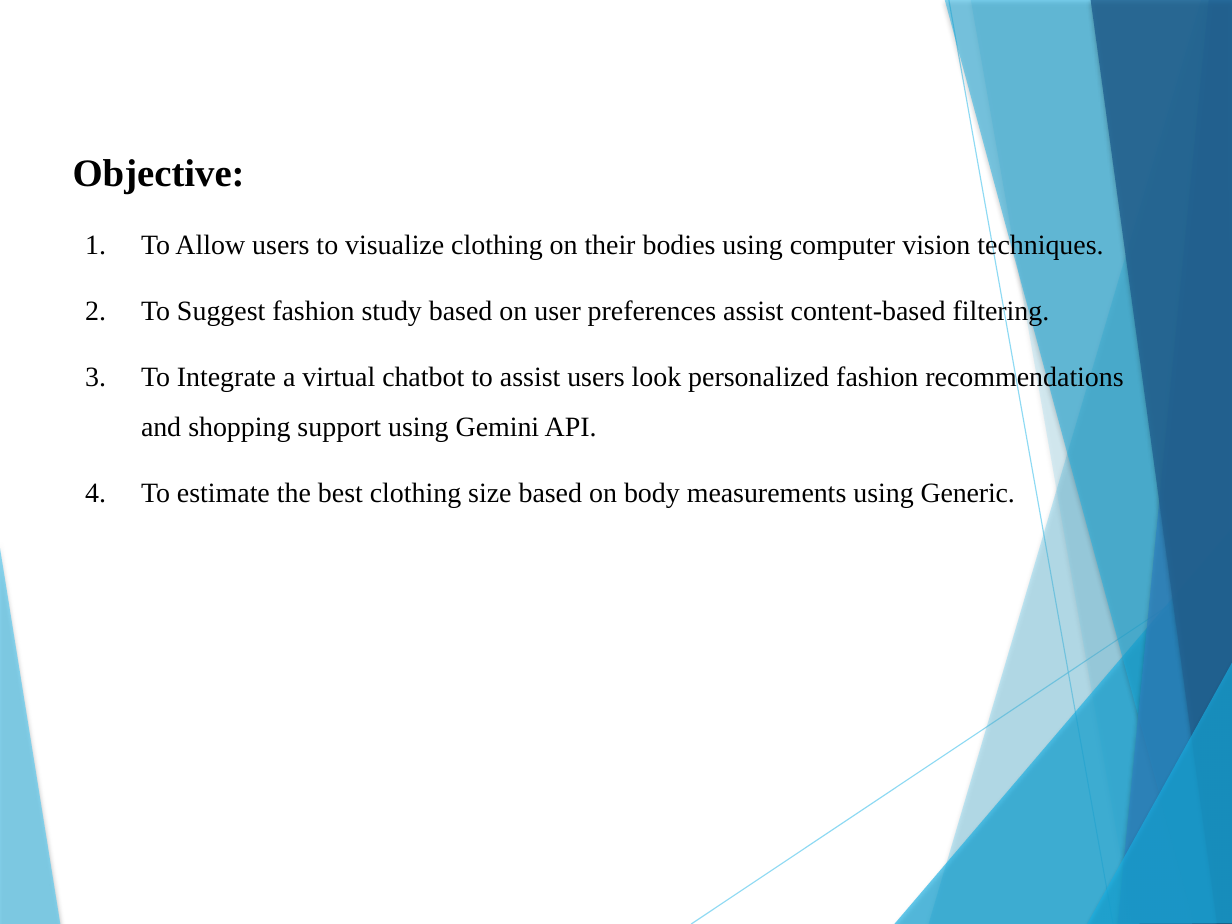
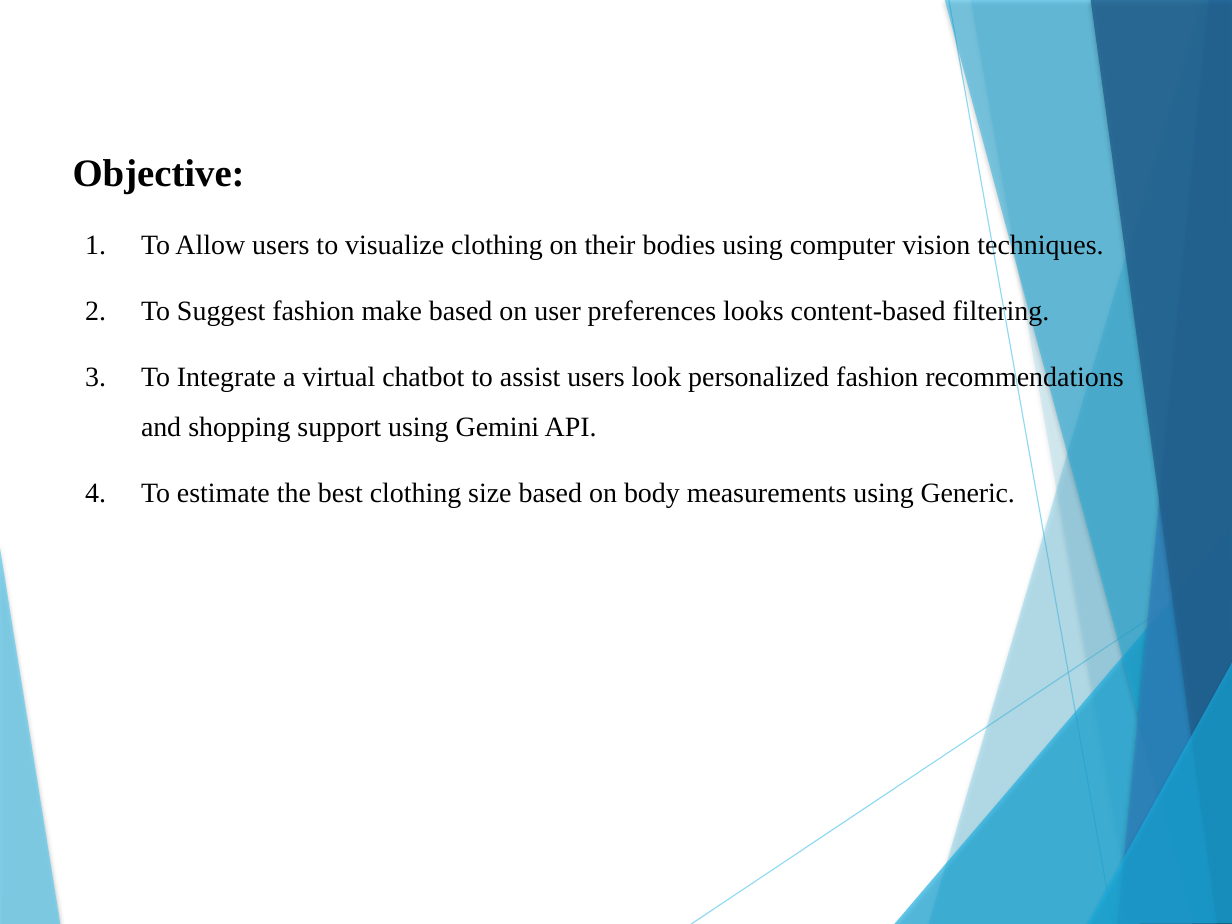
study: study -> make (392, 311)
preferences assist: assist -> looks (753, 311)
